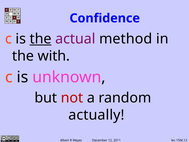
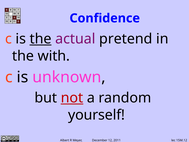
method: method -> pretend (126, 39)
not underline: none -> present (72, 98)
actually: actually -> yourself (96, 115)
